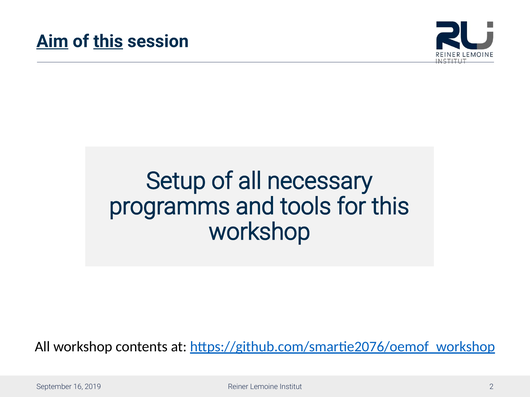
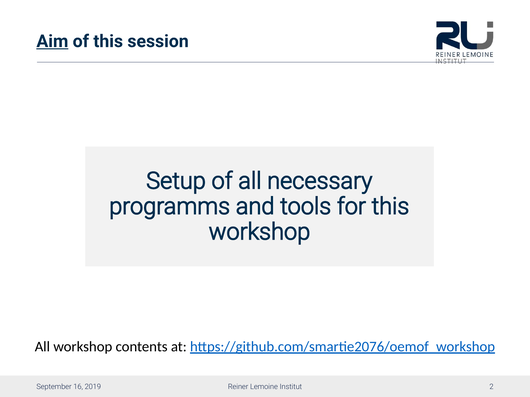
this underline: present -> none (108, 41)
